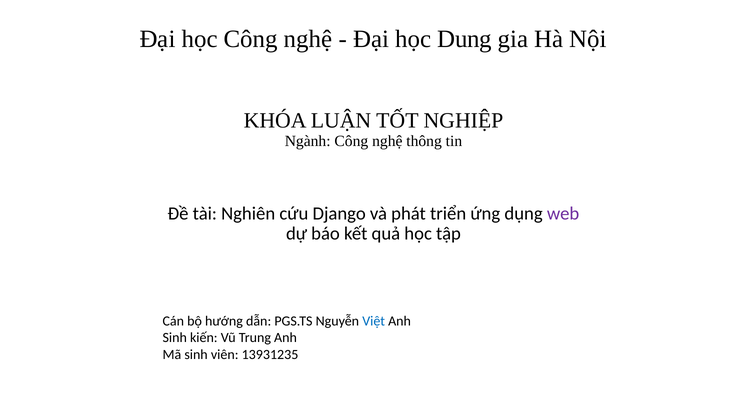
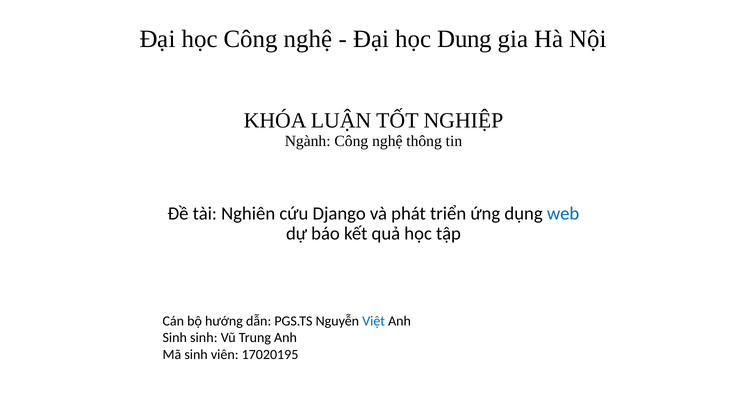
web colour: purple -> blue (563, 214)
Sinh kiến: kiến -> sinh (204, 338)
13931235: 13931235 -> 17020195 (270, 355)
